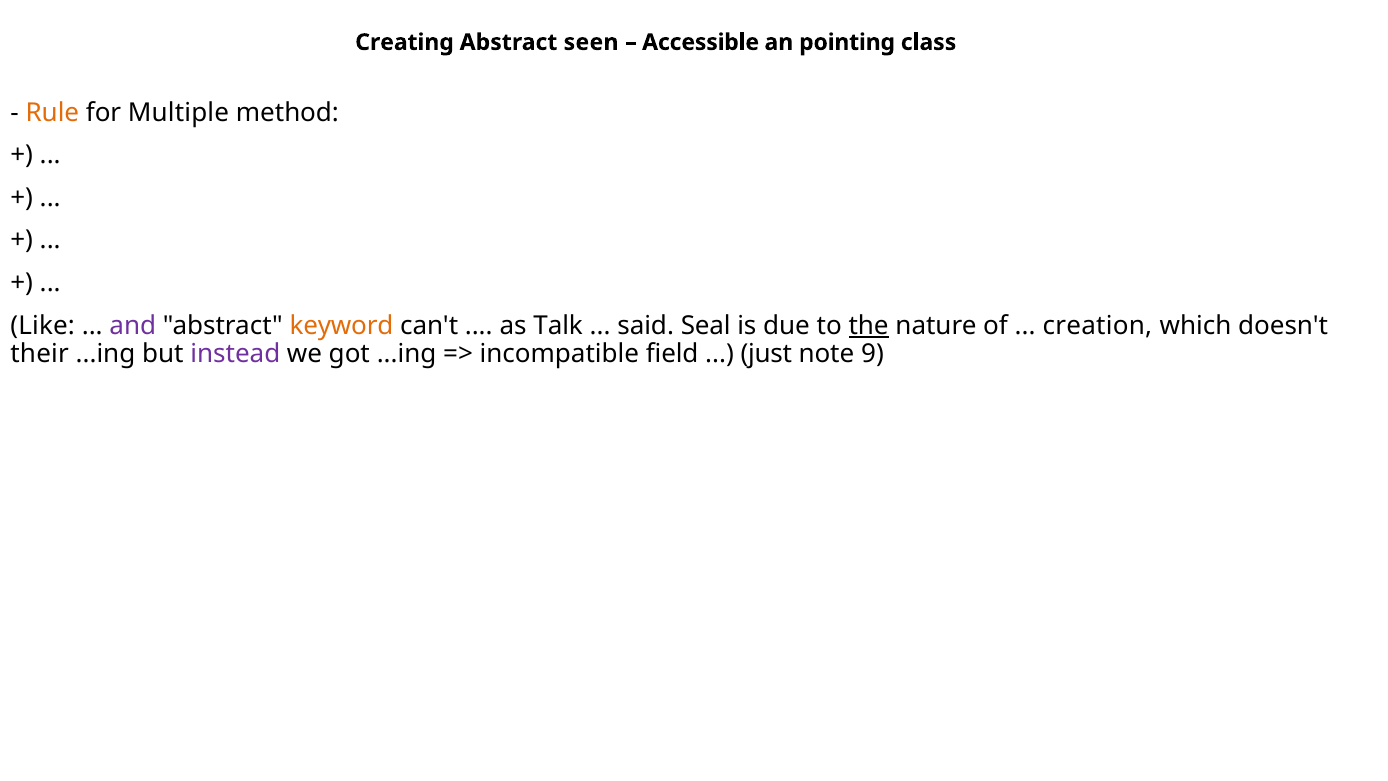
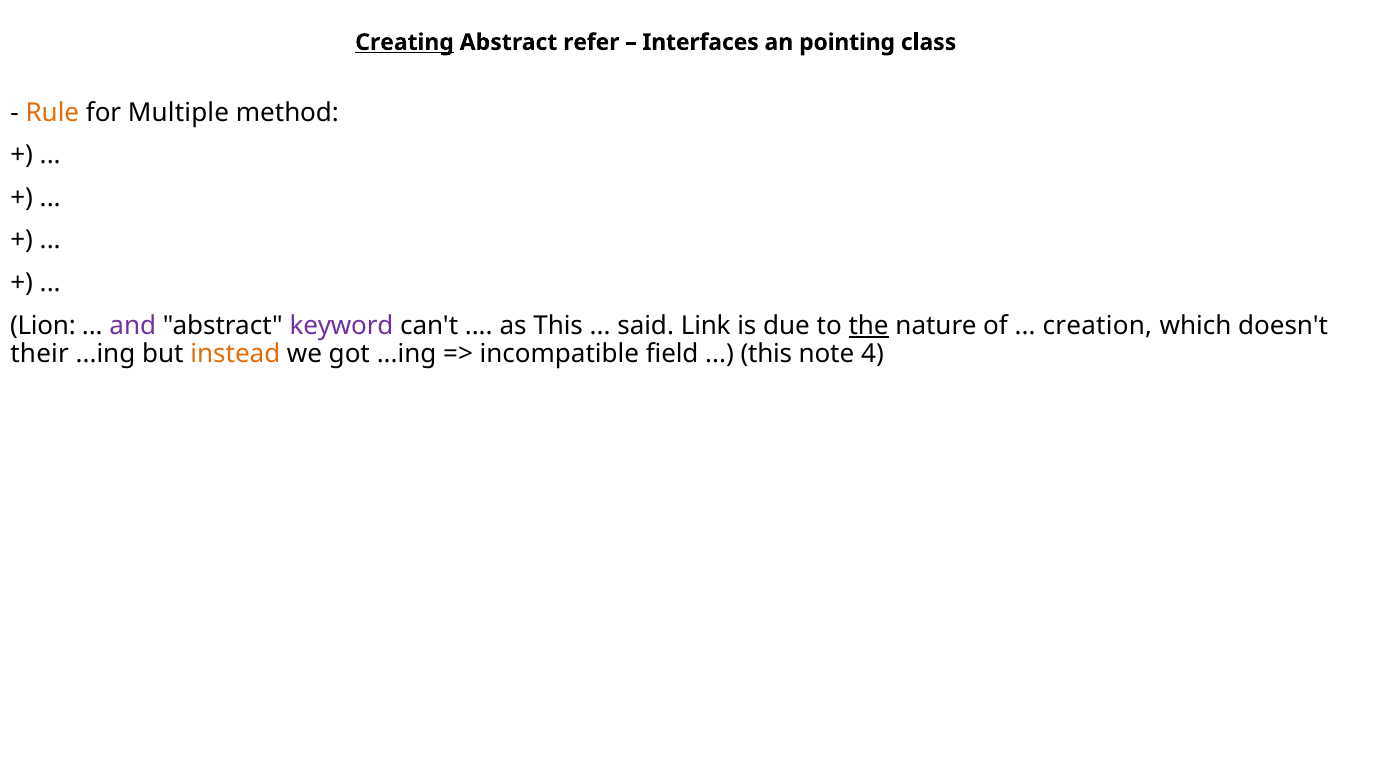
Creating underline: none -> present (405, 42)
seen: seen -> refer (591, 42)
Accessible: Accessible -> Interfaces (701, 42)
Like: Like -> Lion (43, 325)
keyword colour: orange -> purple (341, 325)
as Talk: Talk -> This (558, 325)
Seal: Seal -> Link (706, 325)
instead colour: purple -> orange (235, 354)
just: just -> this (766, 354)
9: 9 -> 4 (872, 354)
